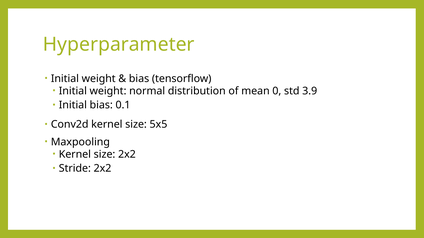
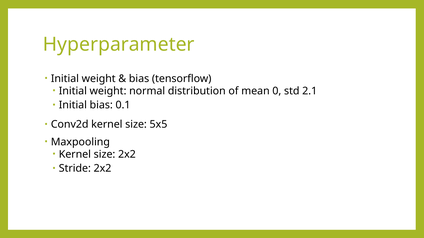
3.9: 3.9 -> 2.1 (310, 91)
